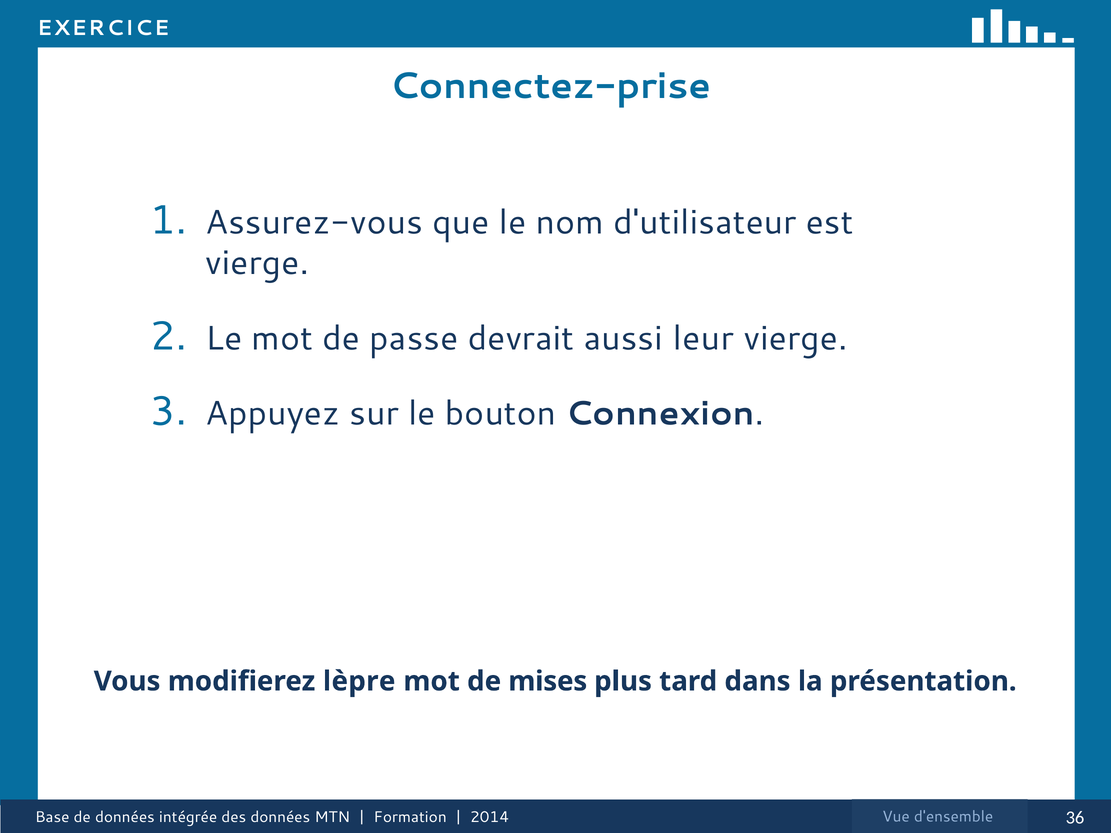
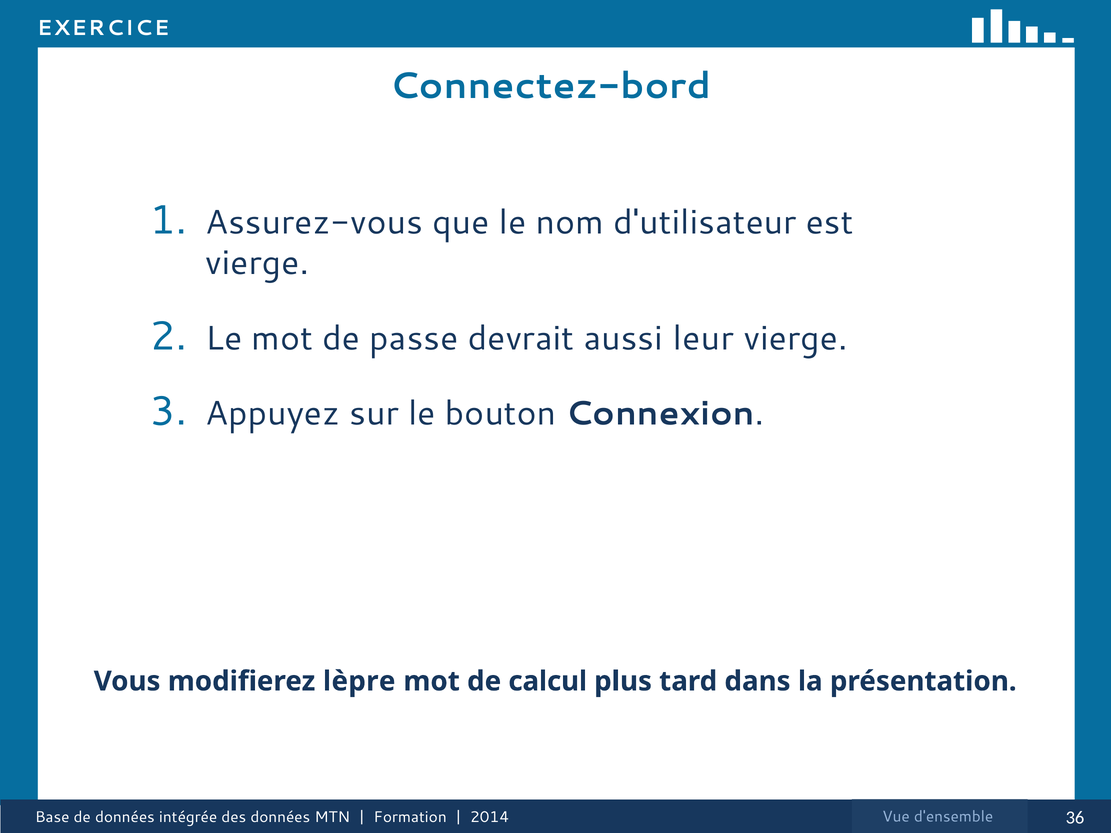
Connectez-prise: Connectez-prise -> Connectez-bord (550, 86)
mises: mises -> calcul (548, 681)
